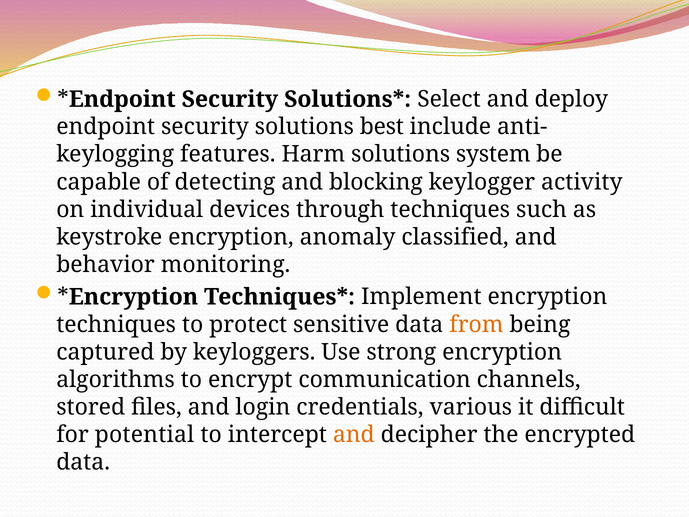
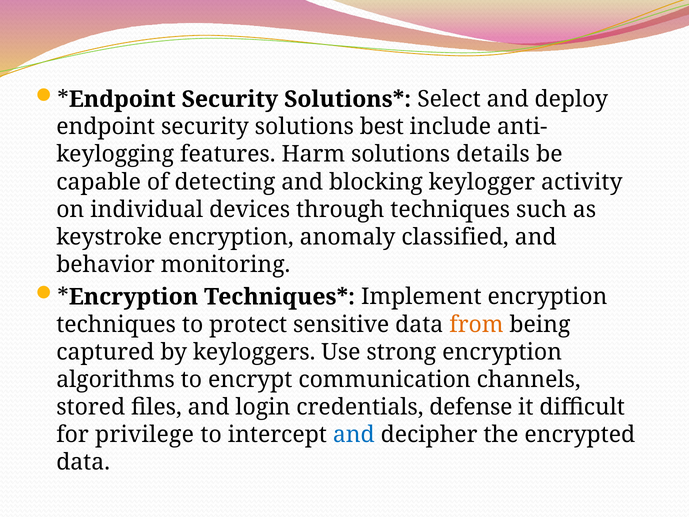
system: system -> details (493, 154)
various: various -> defense (471, 407)
potential: potential -> privilege (145, 435)
and colour: orange -> blue (354, 435)
